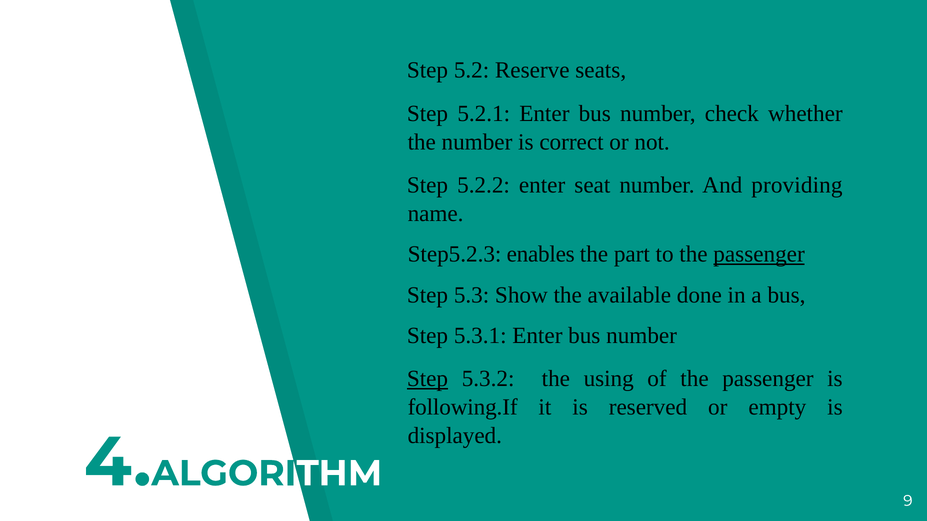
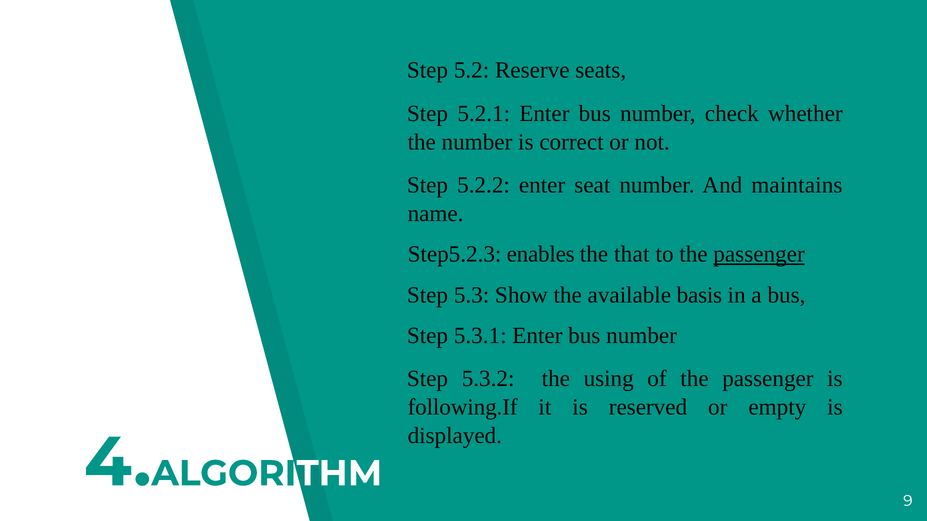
providing: providing -> maintains (797, 185)
part: part -> that (632, 254)
done: done -> basis (699, 295)
Step underline: present -> none (428, 379)
